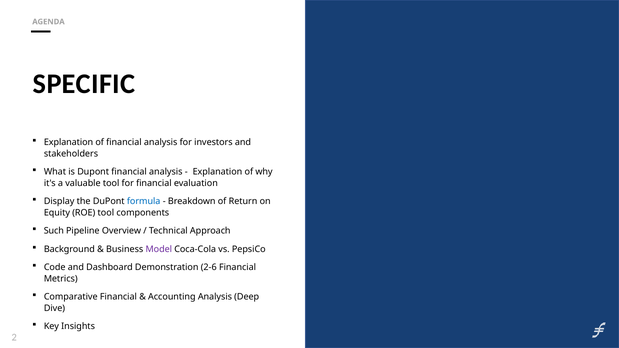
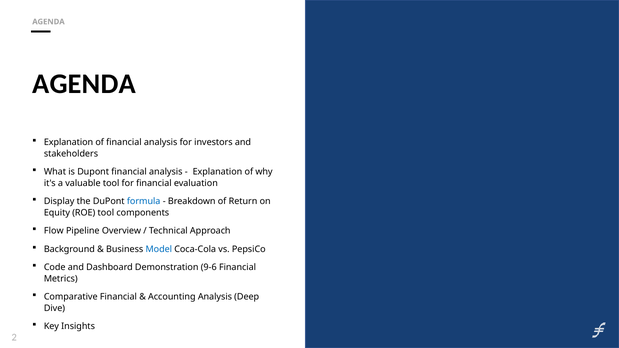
SPECIFIC: SPECIFIC -> AGENDA (84, 84)
Such: Such -> Flow (54, 231)
Model colour: purple -> blue (159, 249)
2-6: 2-6 -> 9-6 (209, 267)
